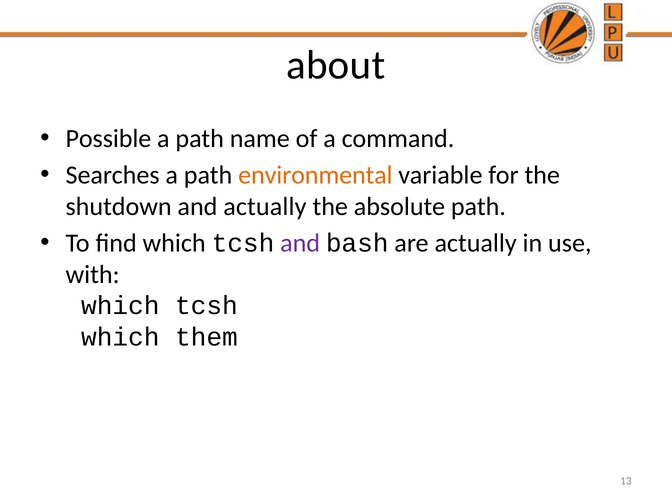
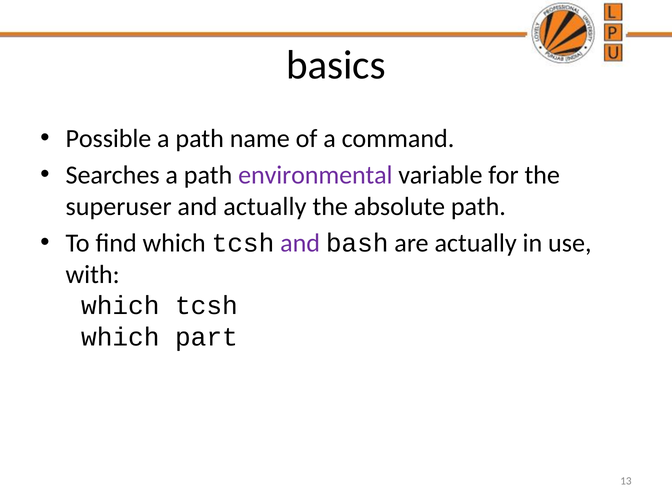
about: about -> basics (336, 65)
environmental colour: orange -> purple (315, 175)
shutdown: shutdown -> superuser (119, 206)
them: them -> part (206, 337)
